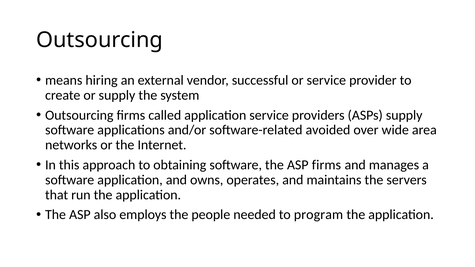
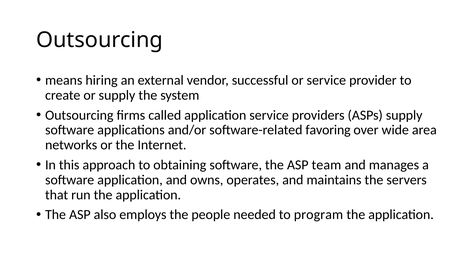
avoided: avoided -> favoring (328, 130)
ASP firms: firms -> team (326, 165)
